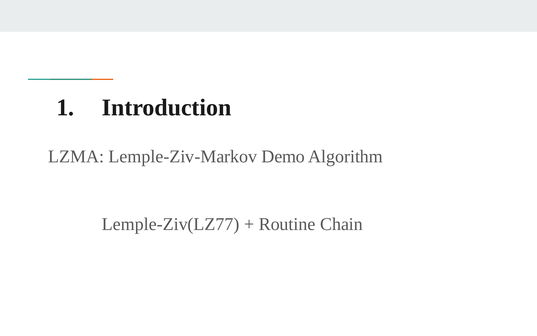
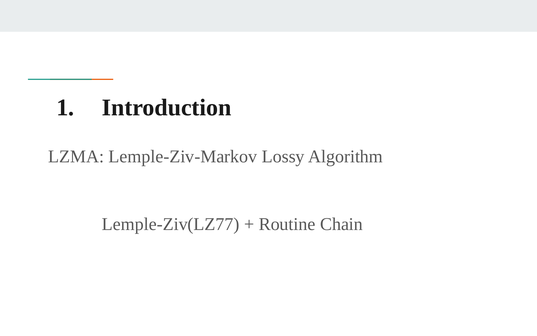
Demo: Demo -> Lossy (283, 156)
